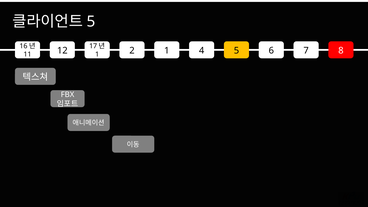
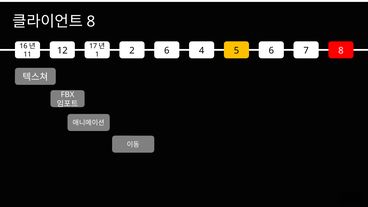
5: 5 -> 8 (91, 22)
2 1: 1 -> 6 (167, 50)
